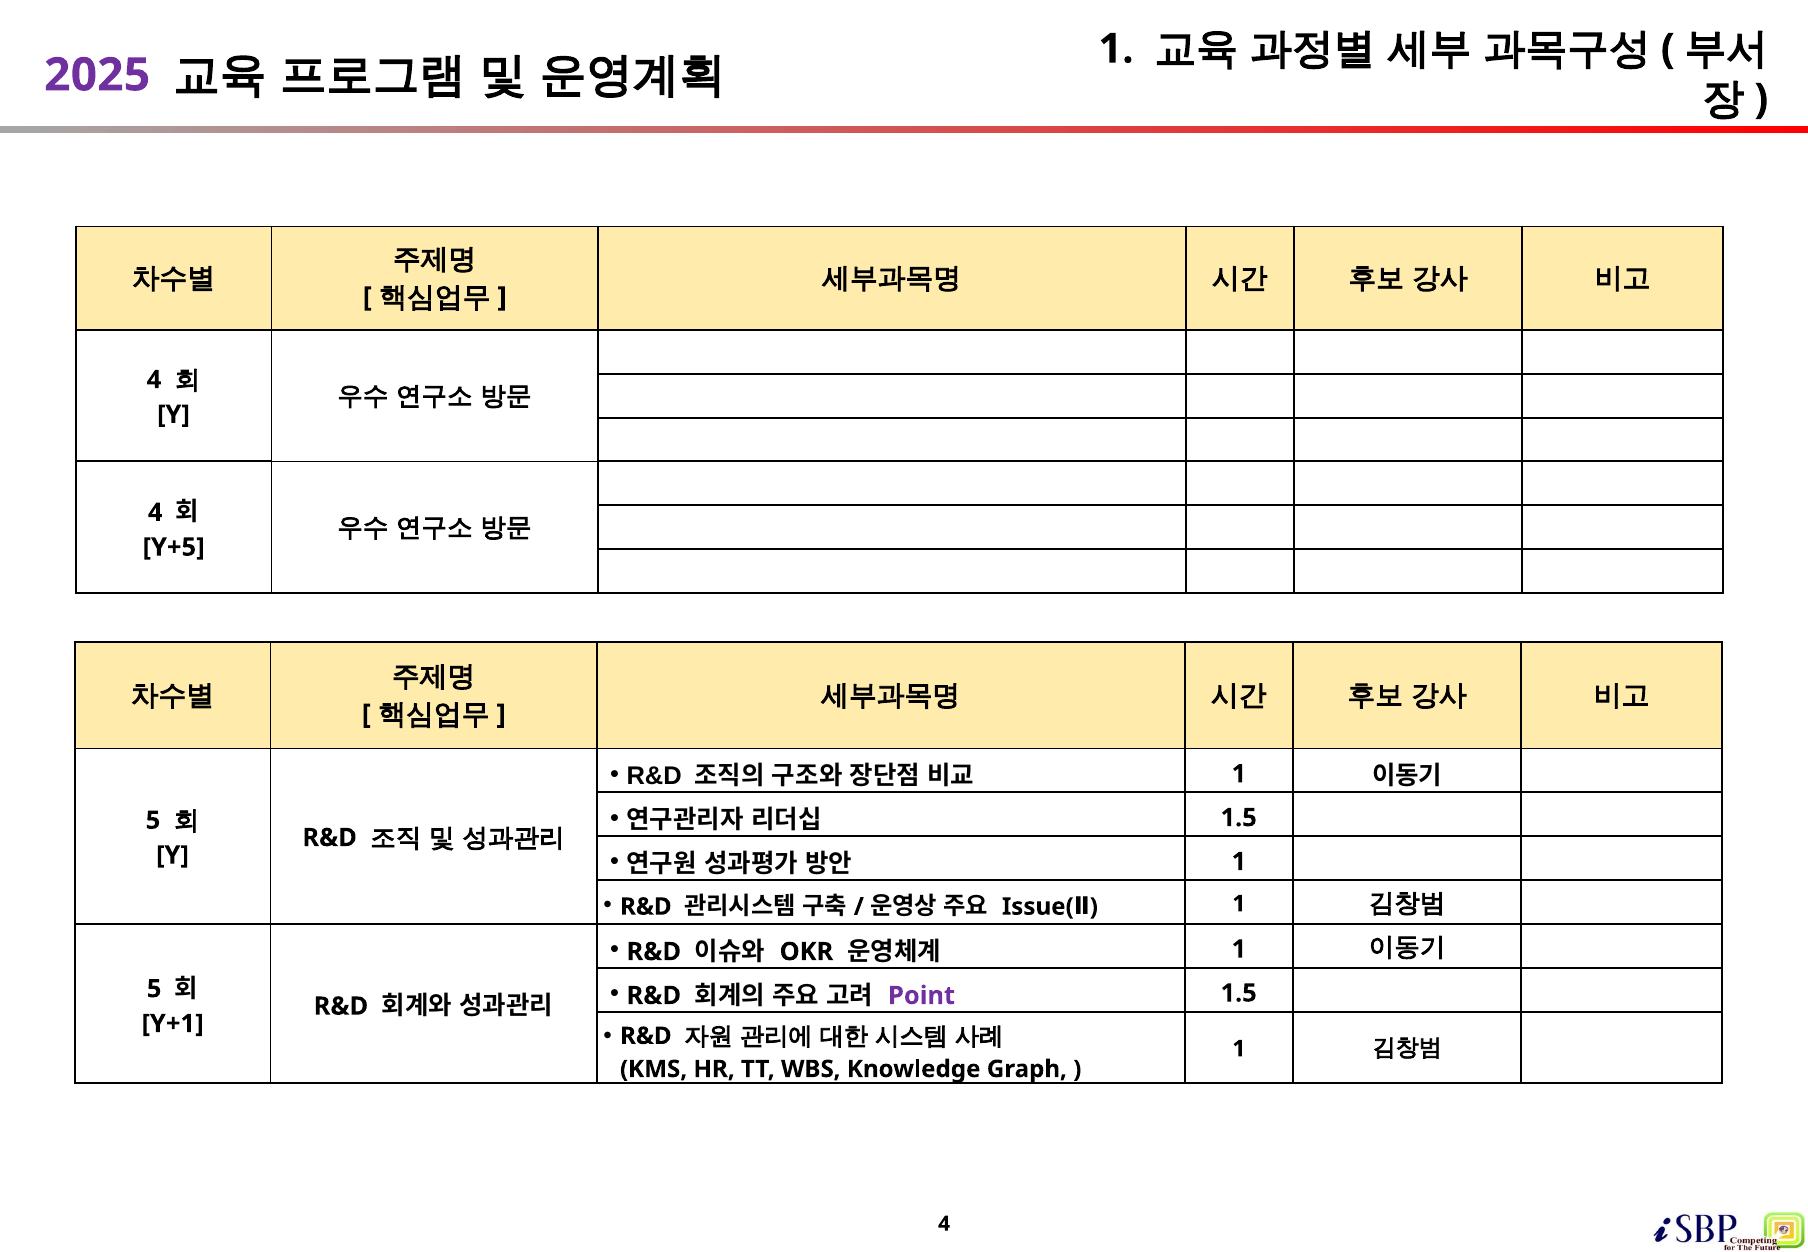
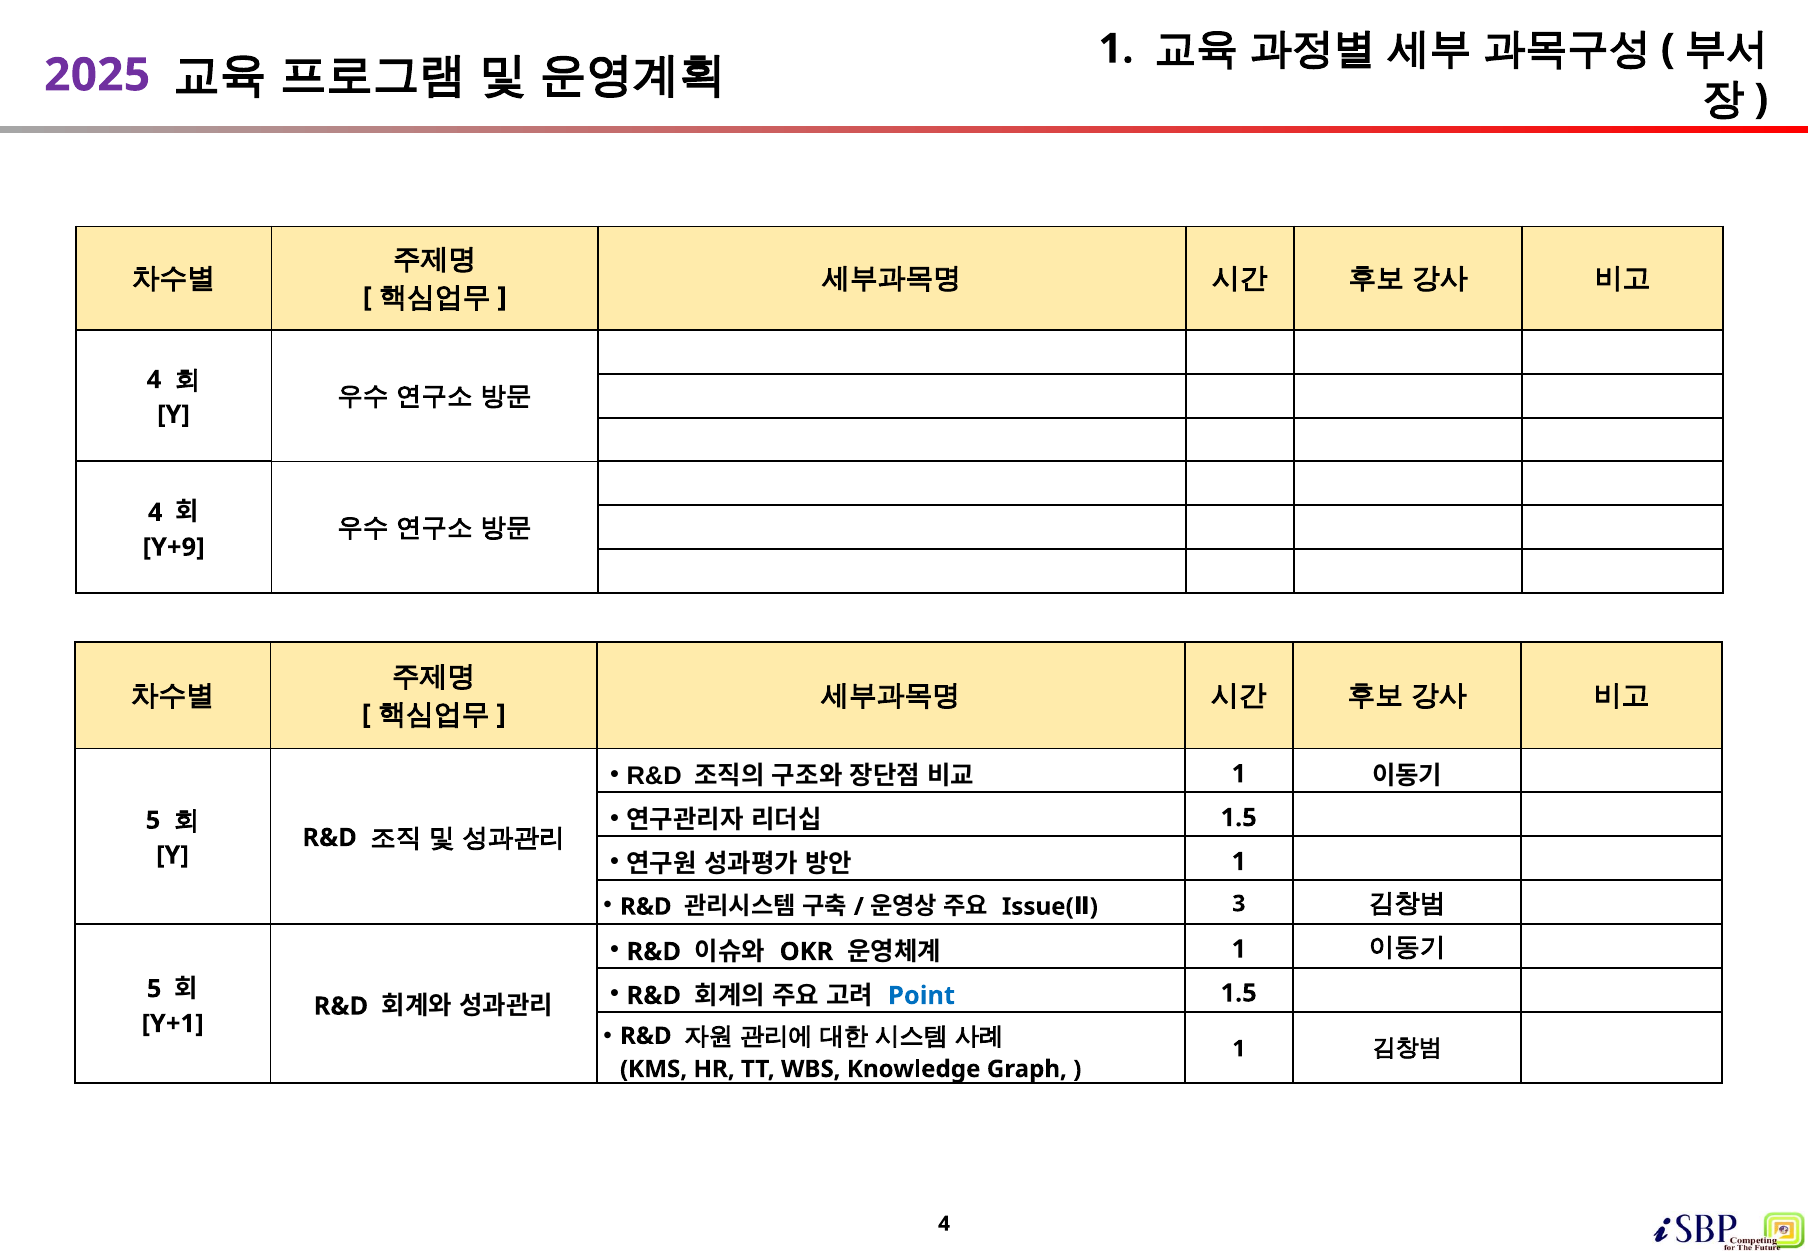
Y+5: Y+5 -> Y+9 (174, 547)
1: 1 -> 3 (1239, 903)
Point colour: purple -> blue (922, 995)
